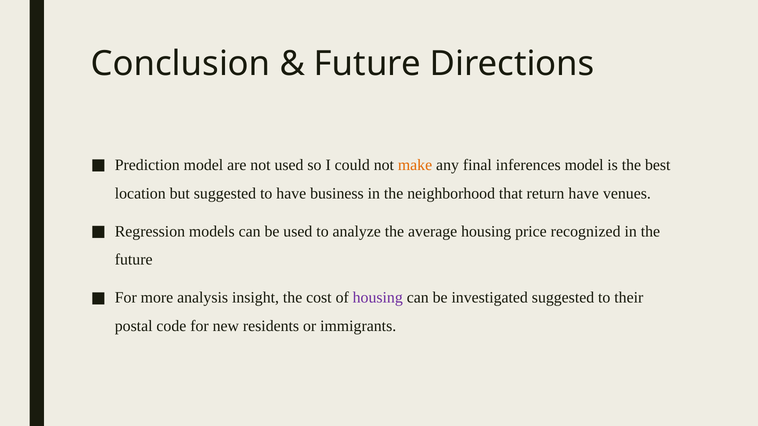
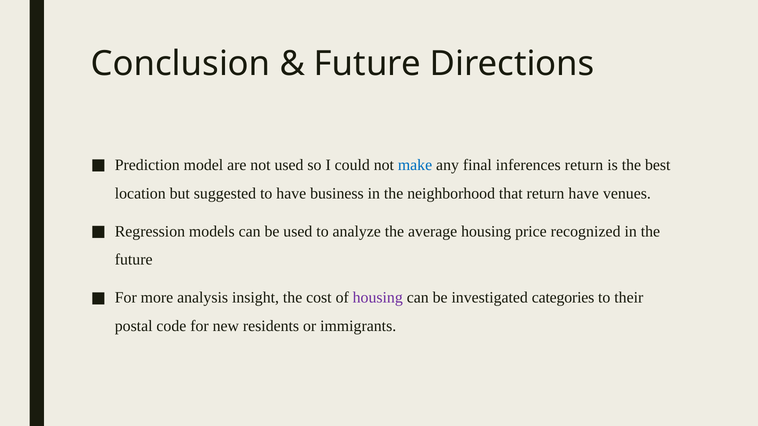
make colour: orange -> blue (415, 165)
inferences model: model -> return (584, 165)
investigated suggested: suggested -> categories (563, 298)
